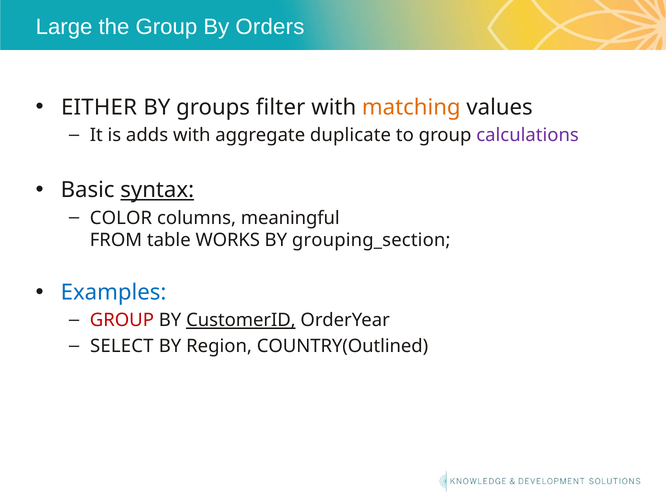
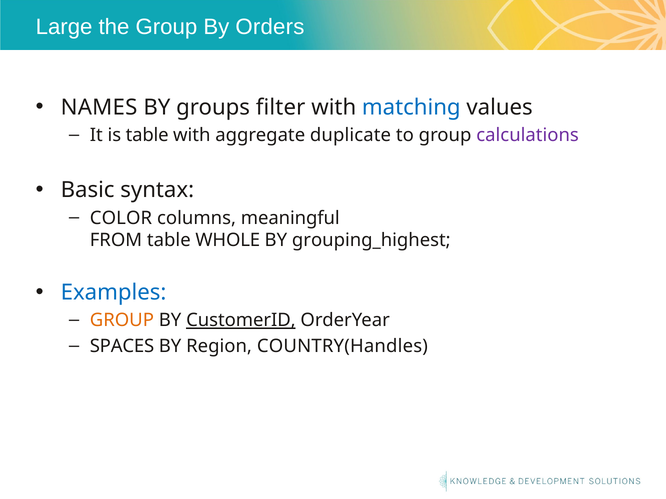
EITHER: EITHER -> NAMES (99, 107)
matching colour: orange -> blue (411, 107)
is adds: adds -> table (147, 135)
syntax underline: present -> none (157, 190)
WORKS: WORKS -> WHOLE (228, 240)
grouping_section: grouping_section -> grouping_highest (371, 240)
GROUP colour: red -> orange (122, 321)
SELECT: SELECT -> SPACES (122, 347)
COUNTRY(Outlined: COUNTRY(Outlined -> COUNTRY(Handles (342, 347)
